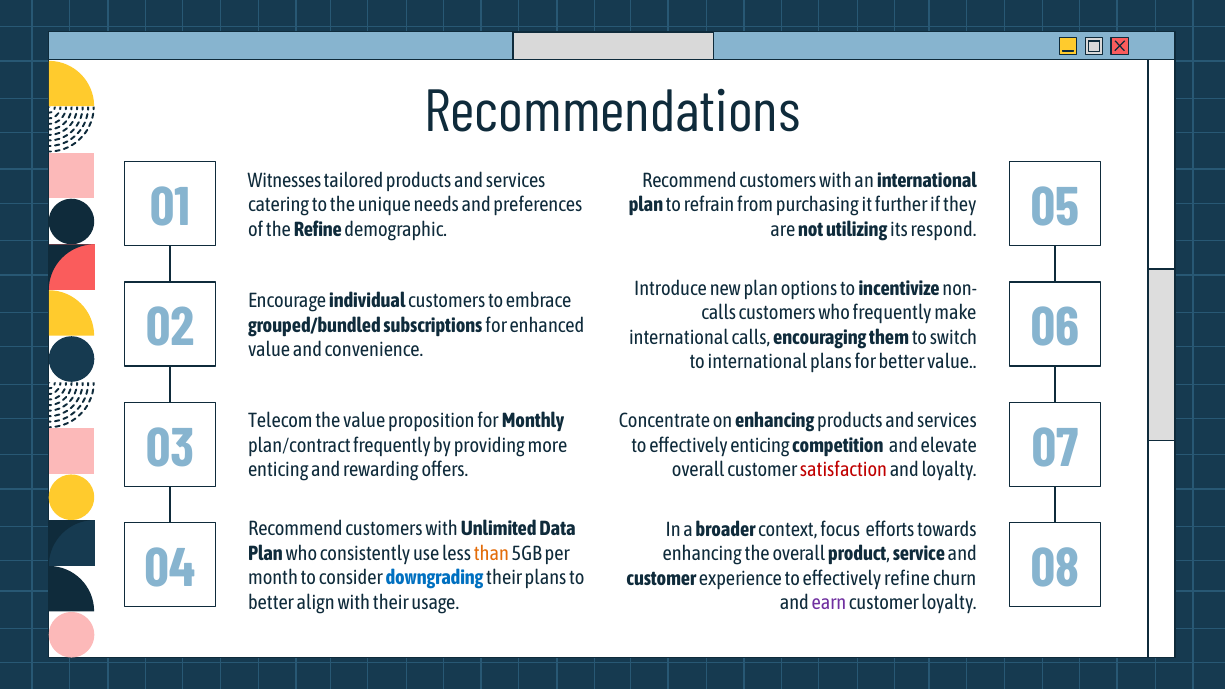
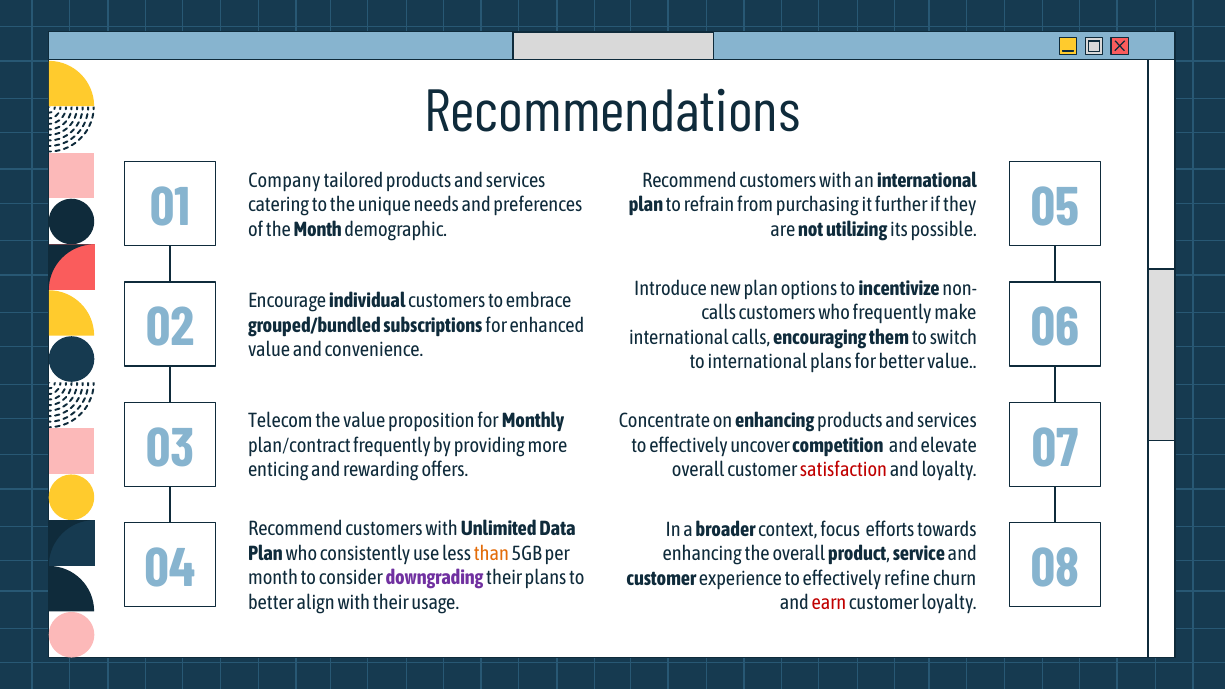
Witnesses: Witnesses -> Company (284, 181)
the Refine: Refine -> Month (318, 230)
respond: respond -> possible (944, 230)
effectively enticing: enticing -> uncover (760, 446)
downgrading colour: blue -> purple (435, 578)
earn colour: purple -> red (829, 603)
